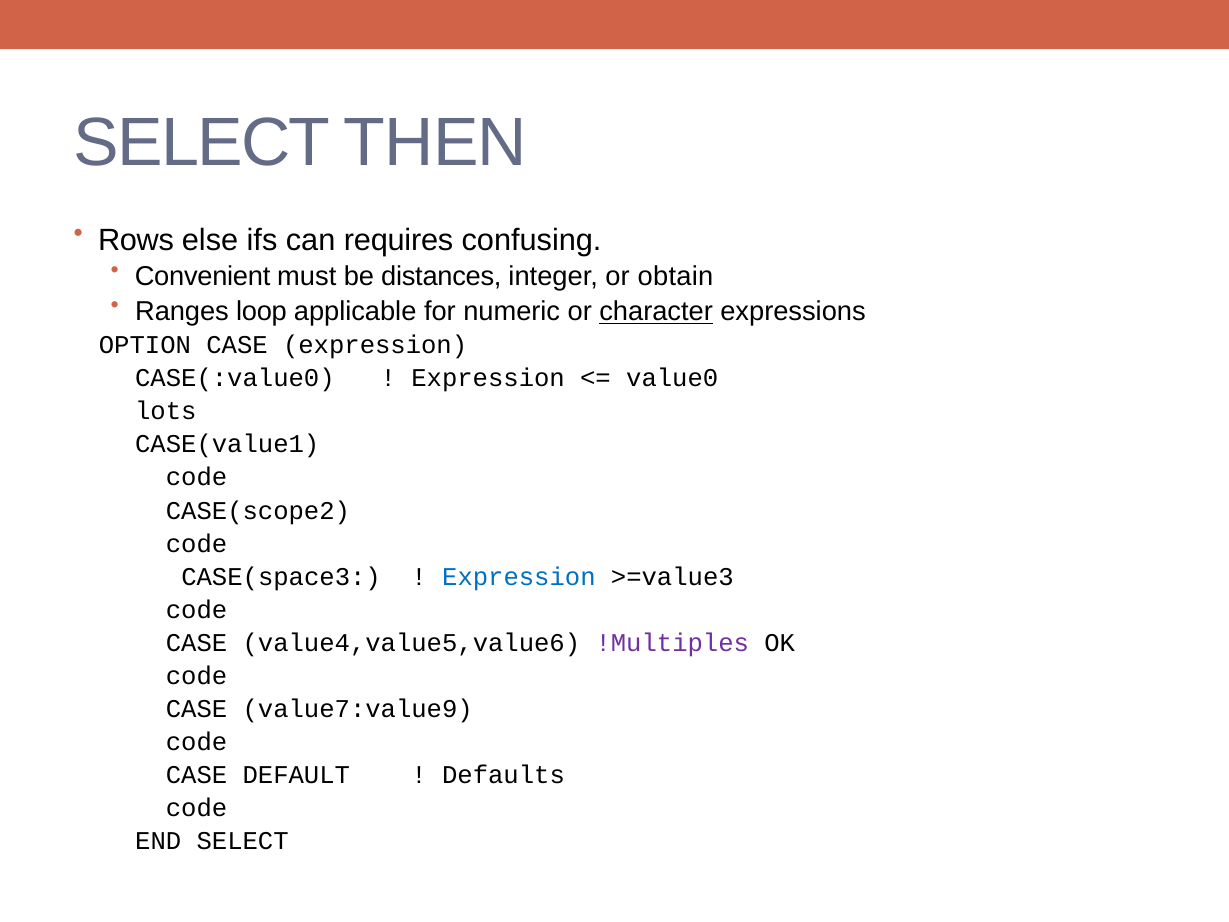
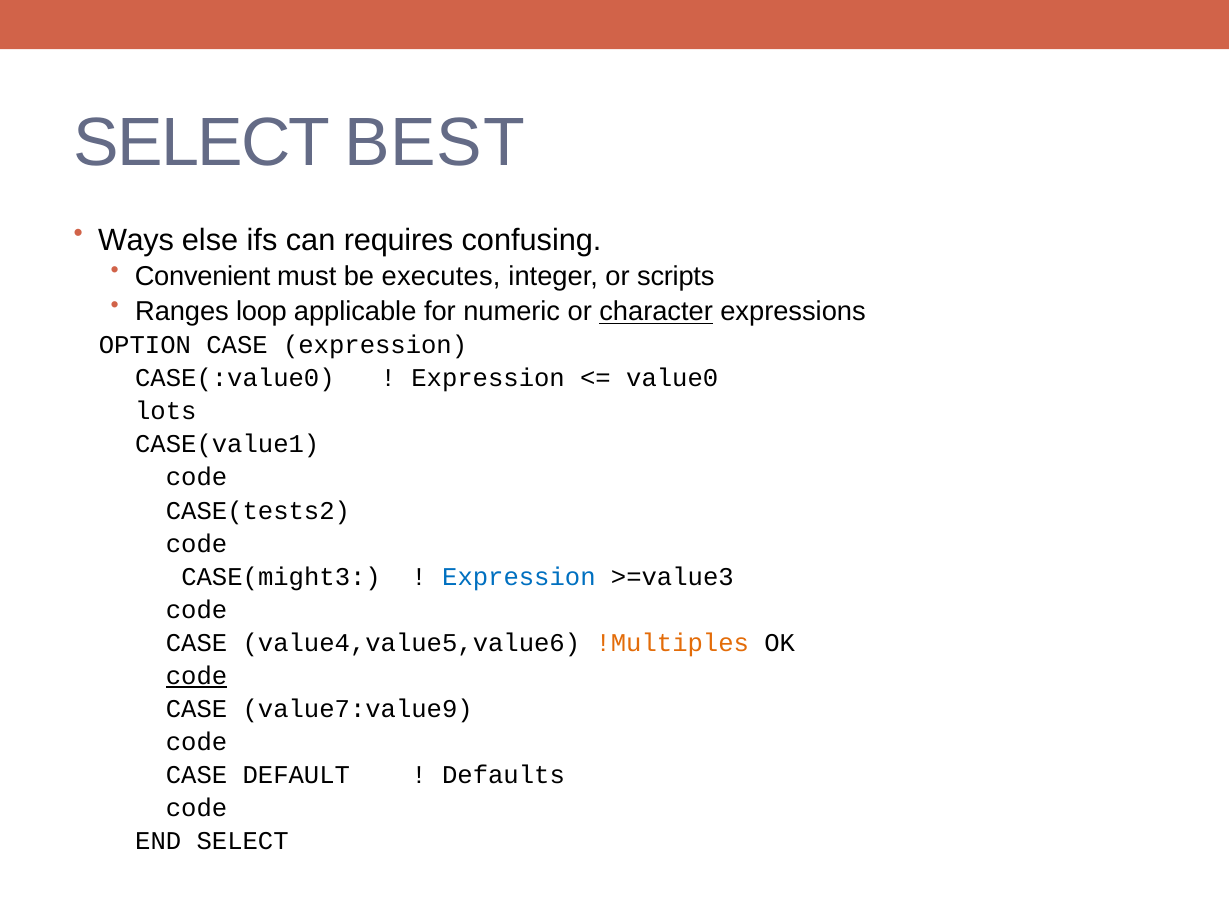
THEN: THEN -> BEST (435, 143)
Rows: Rows -> Ways (136, 241)
distances: distances -> executes (441, 277)
obtain: obtain -> scripts (676, 277)
CASE(scope2: CASE(scope2 -> CASE(tests2 (258, 510)
CASE(space3: CASE(space3 -> CASE(might3 (281, 577)
!Multiples colour: purple -> orange (672, 643)
code underline: none -> present (197, 676)
